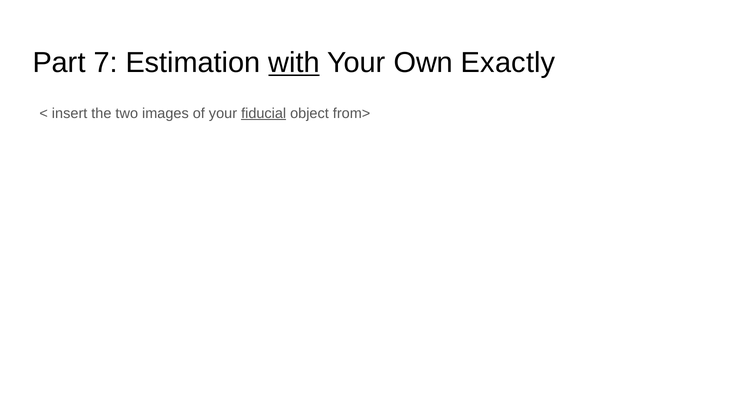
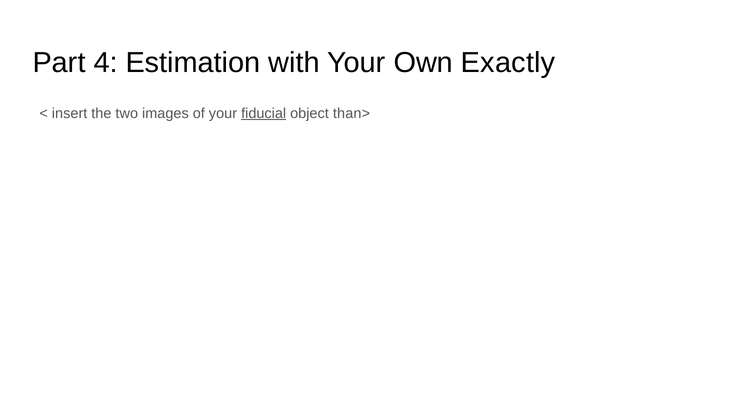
7: 7 -> 4 (106, 63)
with underline: present -> none (294, 63)
from>: from> -> than> (352, 113)
